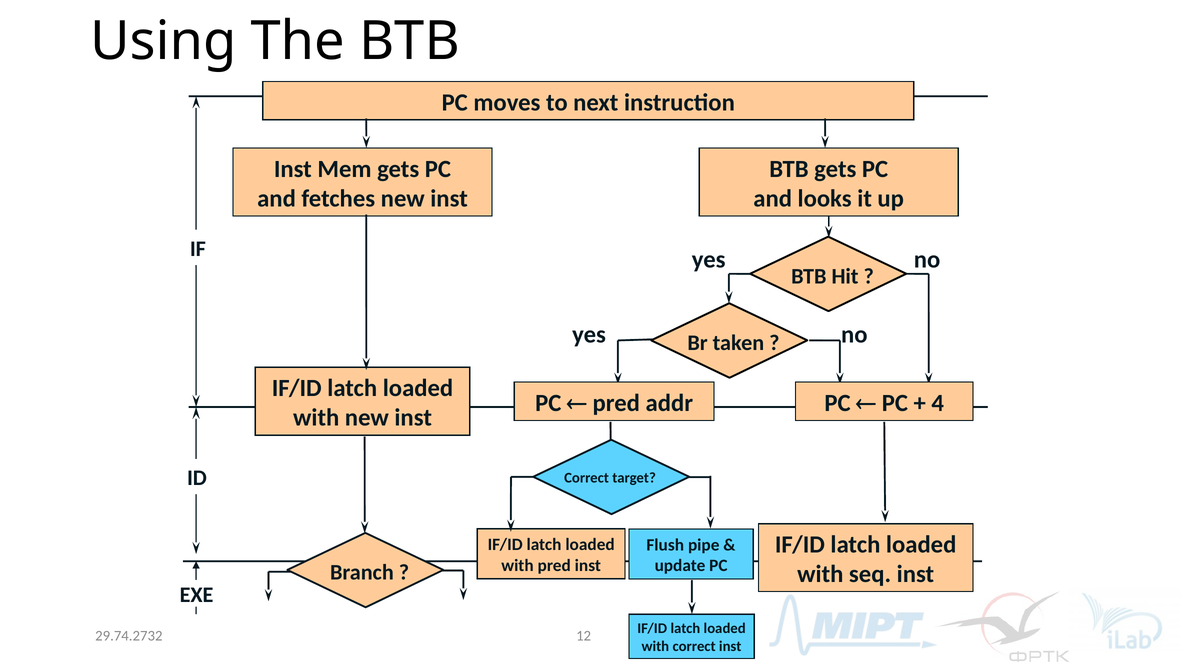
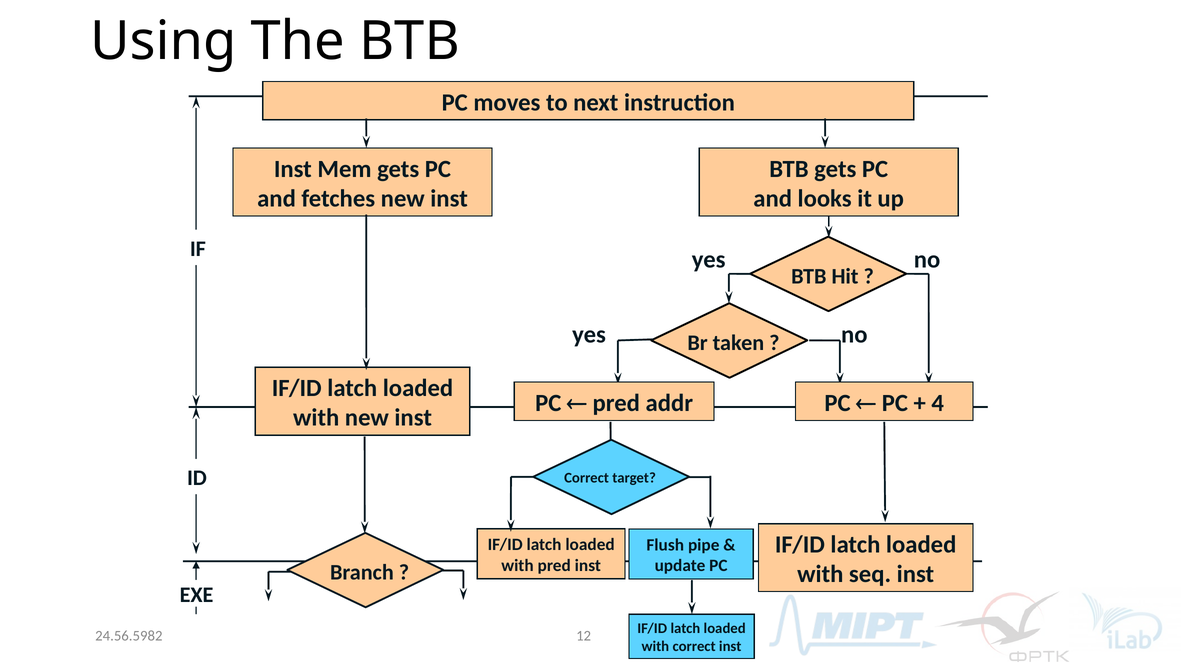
29.74.2732: 29.74.2732 -> 24.56.5982 (129, 636)
